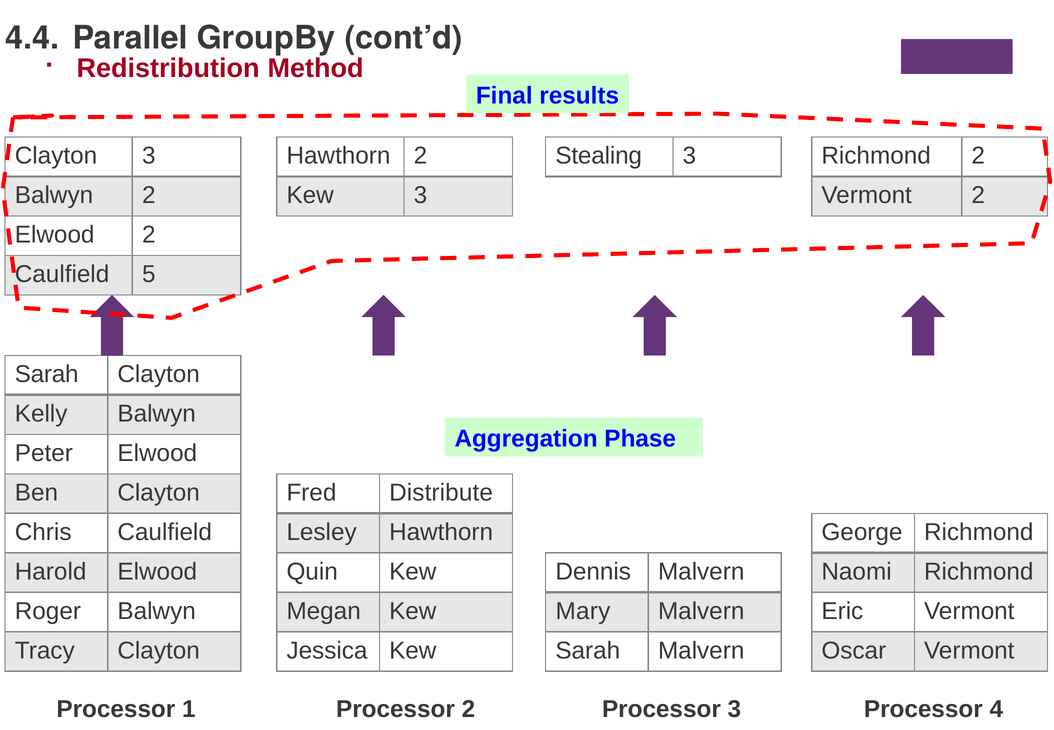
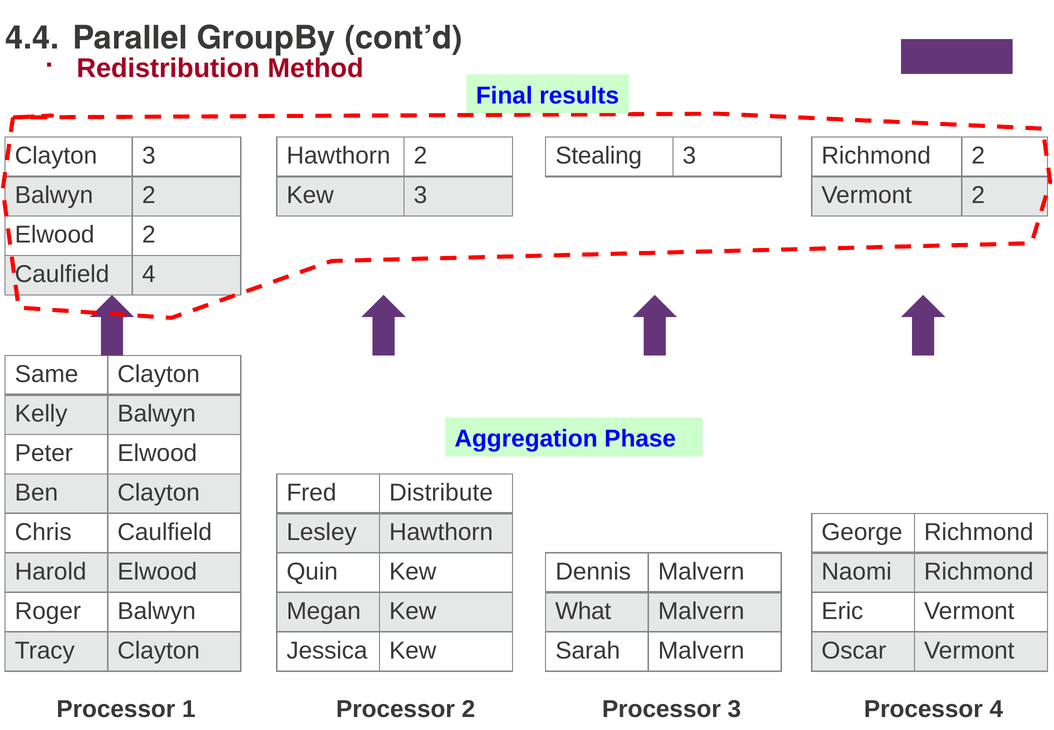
Caulfield 5: 5 -> 4 (149, 274)
Sarah: Sarah -> Same (47, 374)
Mary: Mary -> What (583, 611)
